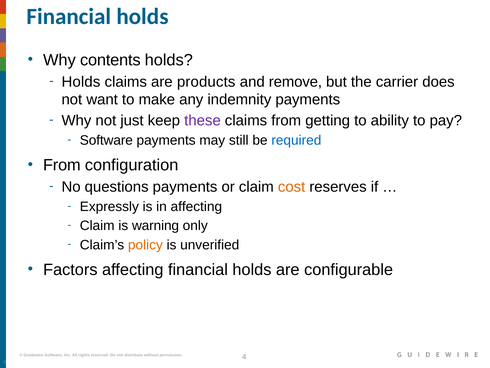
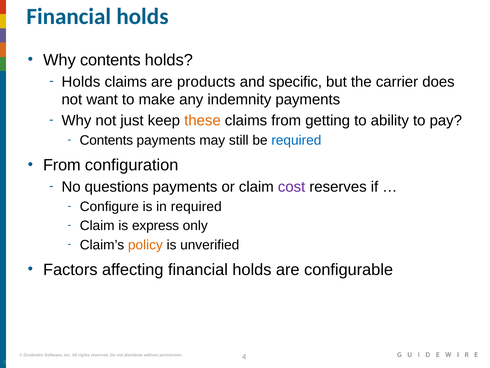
remove: remove -> specific (295, 82)
these colour: purple -> orange (202, 121)
Software: Software -> Contents (106, 140)
cost colour: orange -> purple (292, 187)
Expressly: Expressly -> Configure (109, 206)
in affecting: affecting -> required (196, 206)
warning: warning -> express (156, 226)
